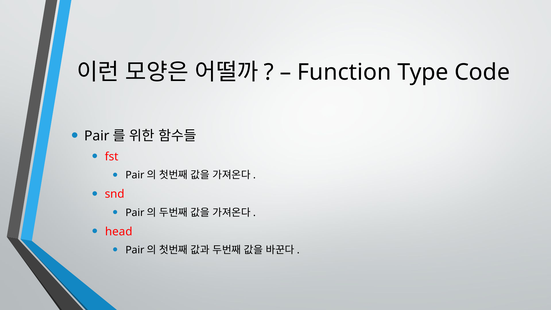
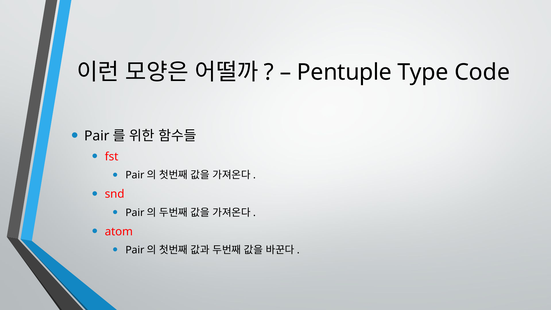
Function: Function -> Pentuple (344, 72)
head: head -> atom (119, 232)
